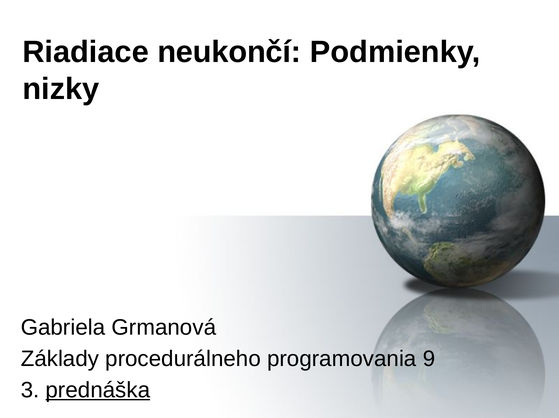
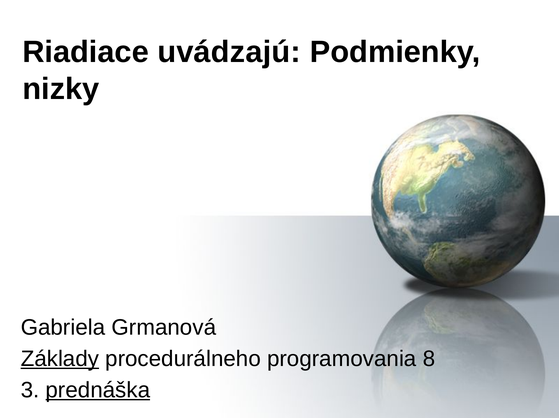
neukončí: neukončí -> uvádzajú (229, 52)
Základy underline: none -> present (60, 359)
9: 9 -> 8 (429, 359)
